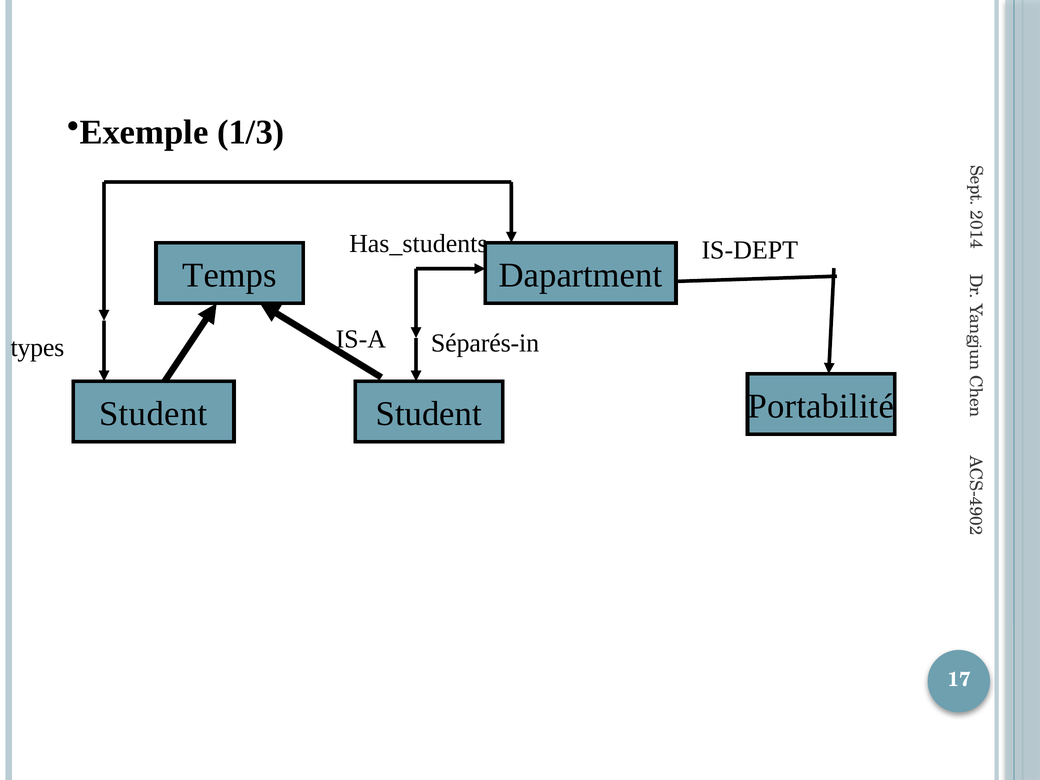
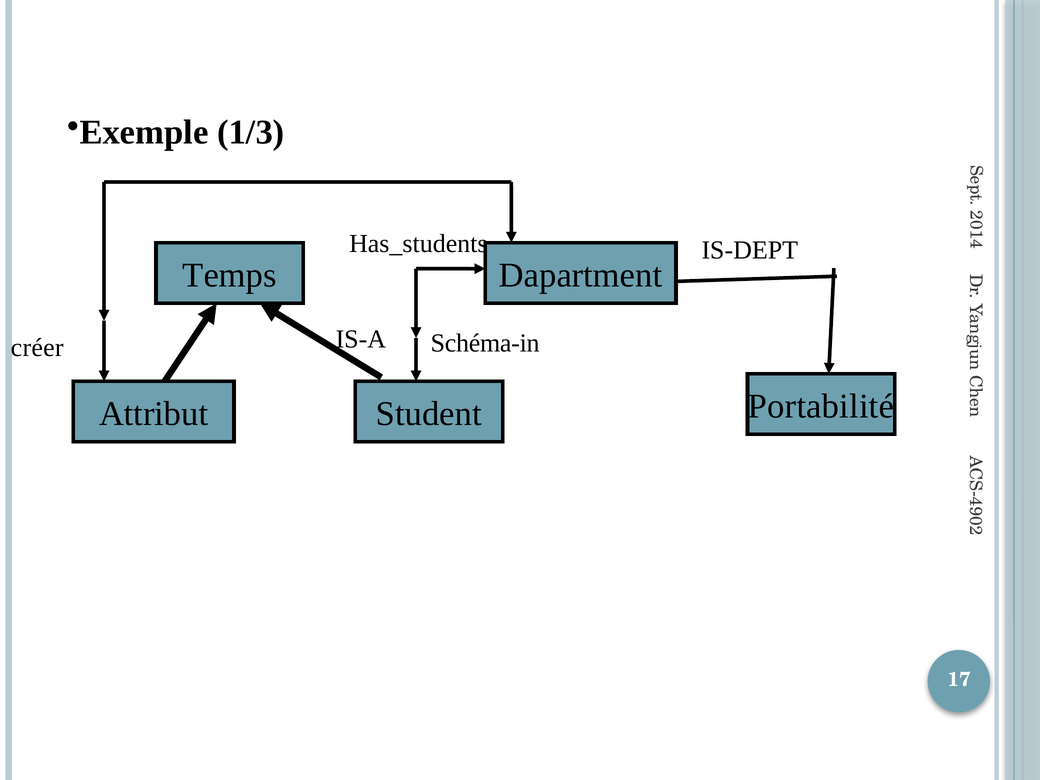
Séparés-in: Séparés-in -> Schéma-in (485, 343)
types: types -> créer (37, 347)
Student: Student -> Attribut (154, 414)
